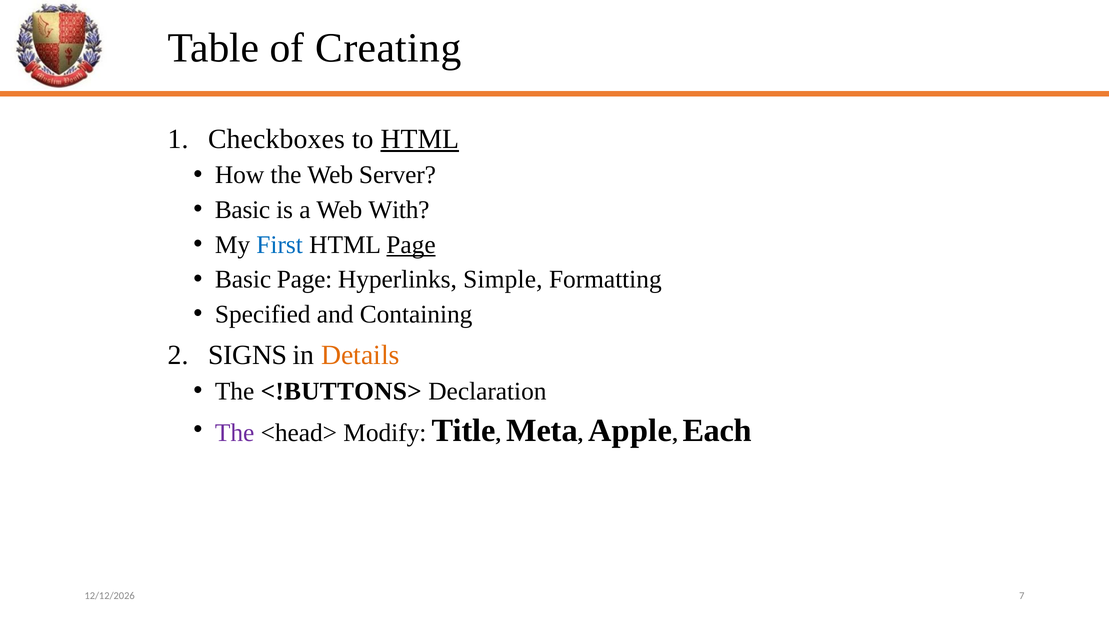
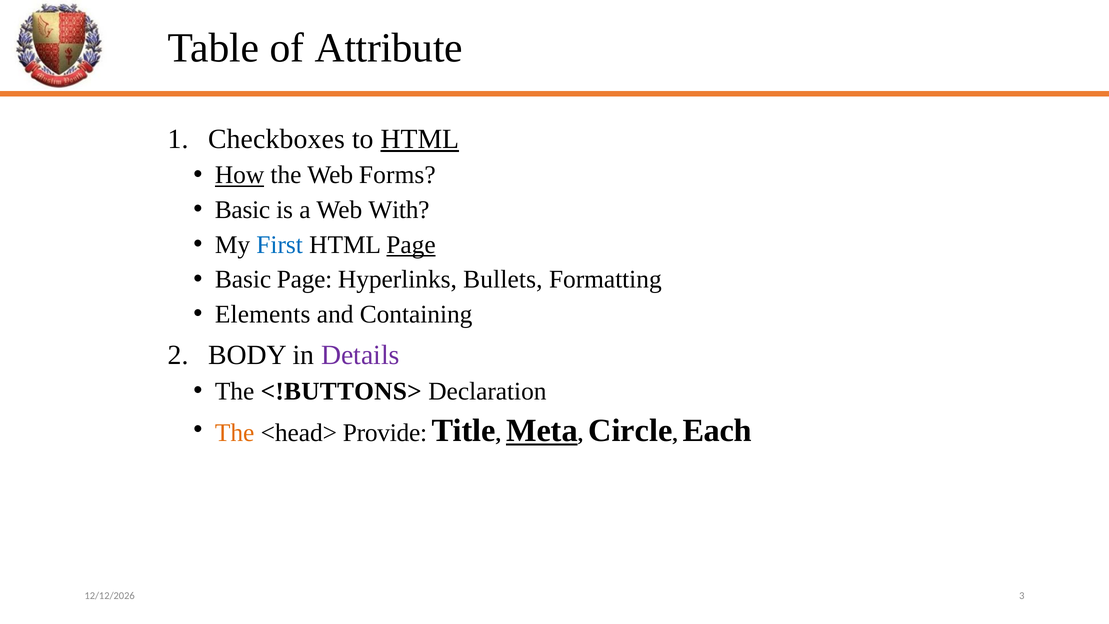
Creating: Creating -> Attribute (389, 48)
How underline: none -> present (240, 175)
Server: Server -> Forms (397, 175)
Simple: Simple -> Bullets (503, 279)
Specified: Specified -> Elements (263, 314)
SIGNS: SIGNS -> BODY (248, 355)
Details colour: orange -> purple (360, 355)
The colour: purple -> orange (235, 433)
Modify: Modify -> Provide (385, 433)
Meta underline: none -> present (542, 431)
Apple: Apple -> Circle (630, 431)
7: 7 -> 3 (1022, 595)
